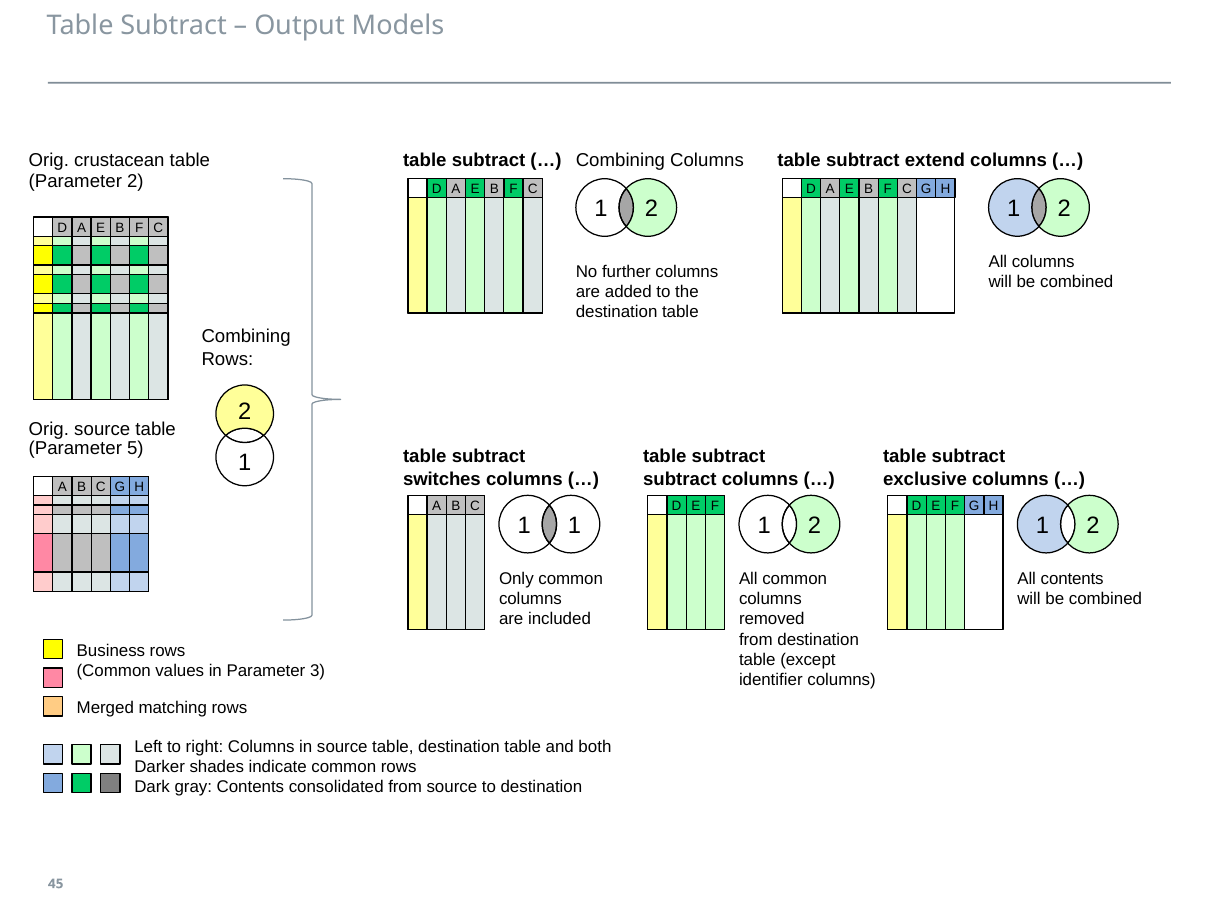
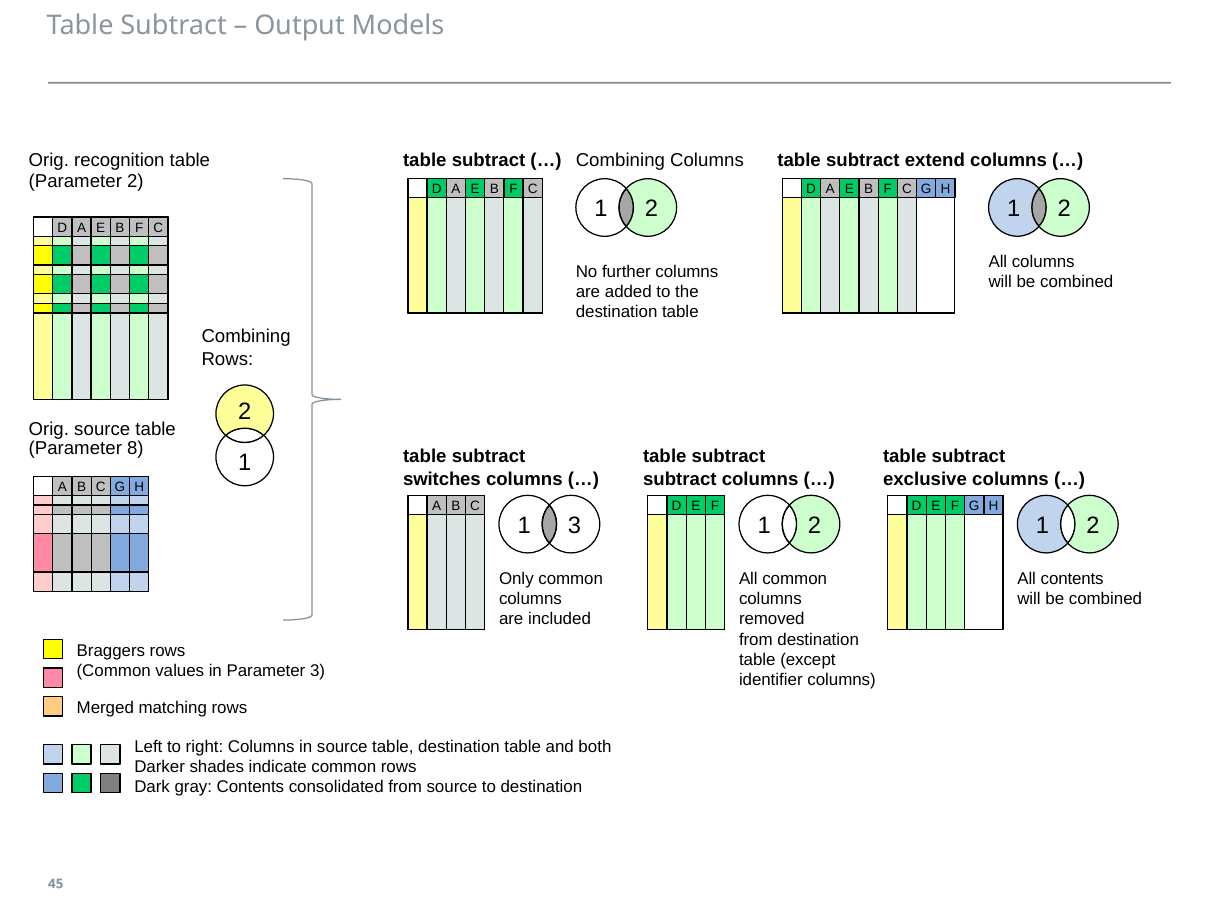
crustacean: crustacean -> recognition (119, 161)
5: 5 -> 8 (135, 449)
1: 1 -> 3 (575, 526)
Business: Business -> Braggers (111, 651)
